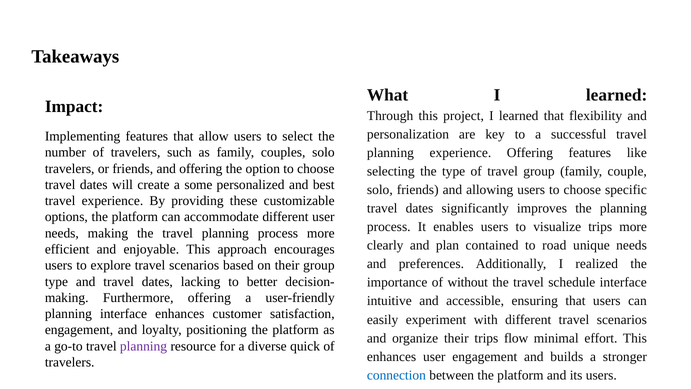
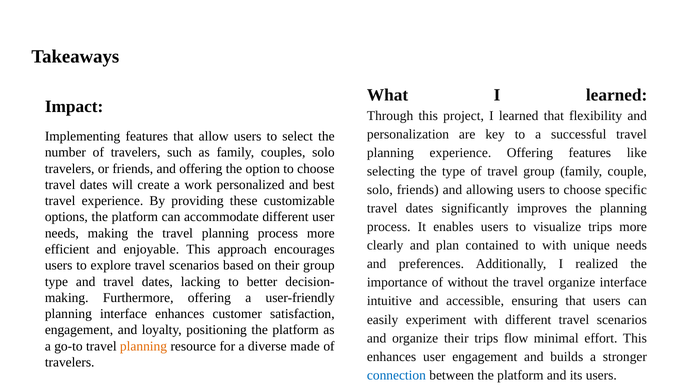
some: some -> work (198, 185)
to road: road -> with (554, 245)
travel schedule: schedule -> organize (572, 282)
planning colour: purple -> orange (144, 346)
quick: quick -> made (305, 346)
